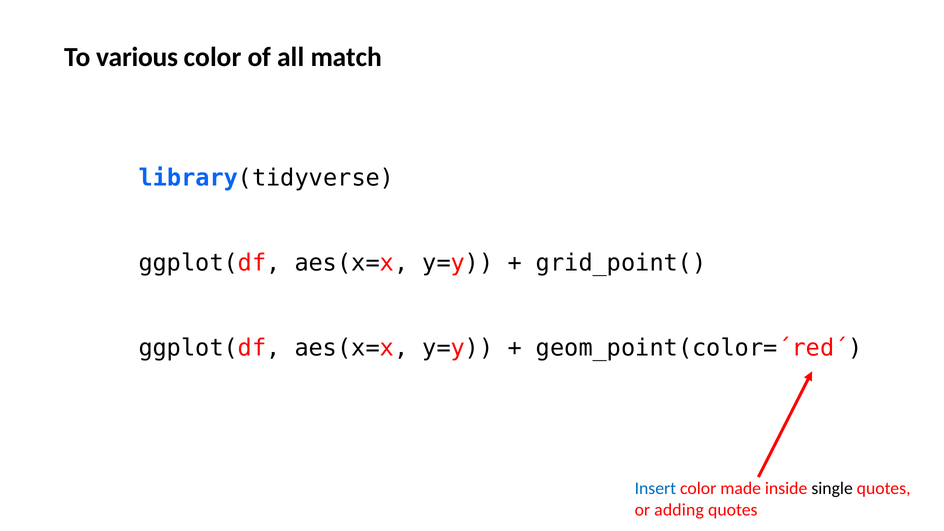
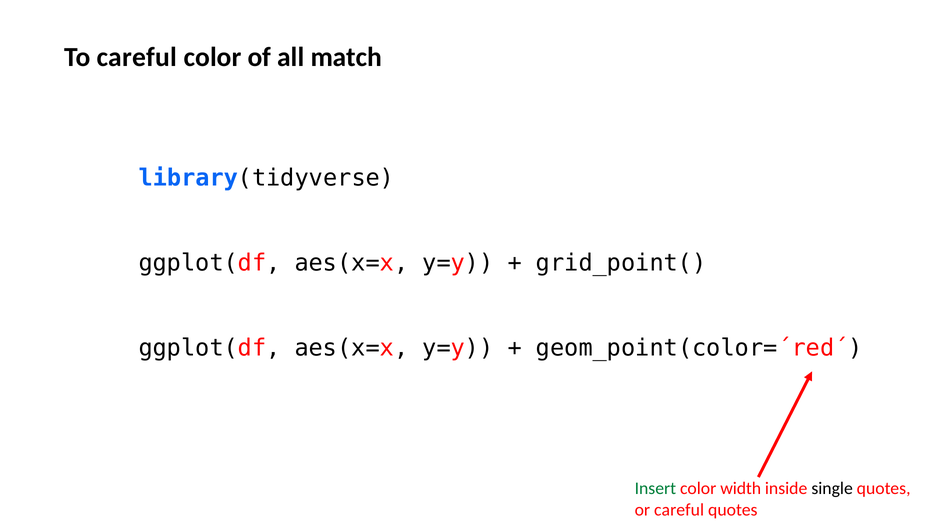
To various: various -> careful (137, 57)
Insert colour: blue -> green (655, 489)
made: made -> width (741, 489)
or adding: adding -> careful (679, 510)
